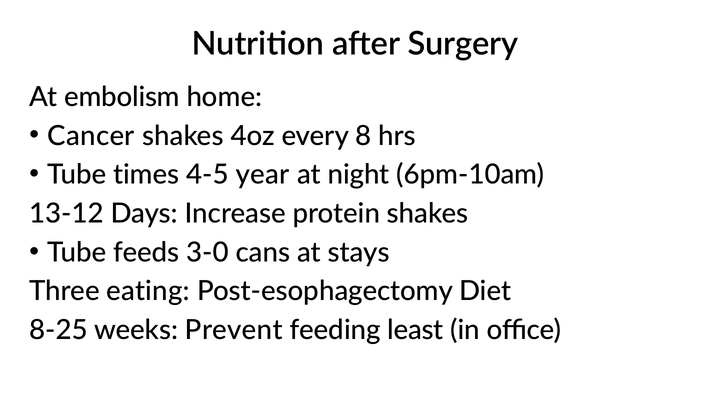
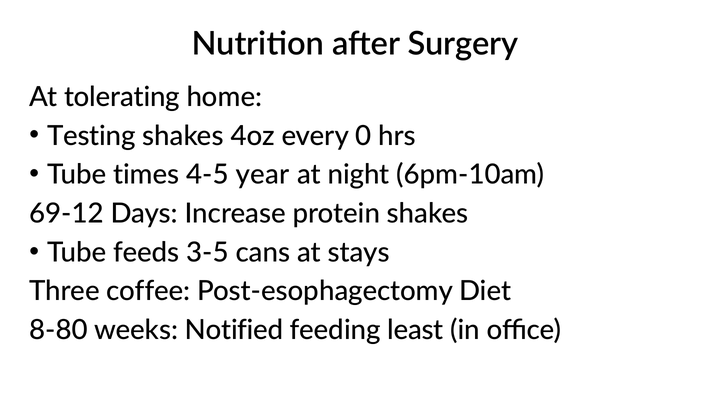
embolism: embolism -> tolerating (122, 97)
Cancer: Cancer -> Testing (91, 136)
8: 8 -> 0 (363, 136)
13-12: 13-12 -> 69-12 (66, 213)
3-0: 3-0 -> 3-5 (207, 252)
eating: eating -> coffee (148, 291)
8-25: 8-25 -> 8-80 (58, 330)
Prevent: Prevent -> Notified (234, 330)
